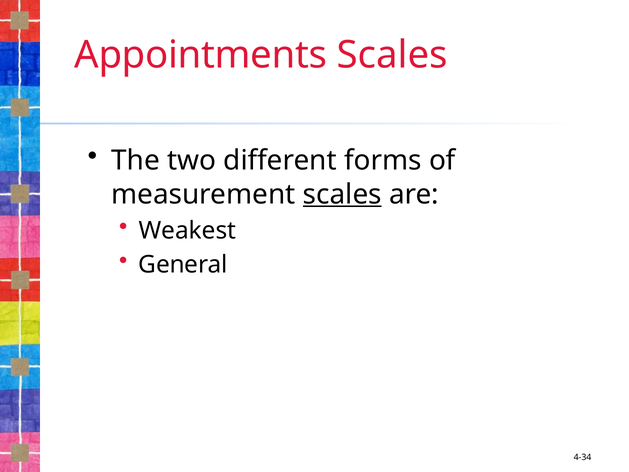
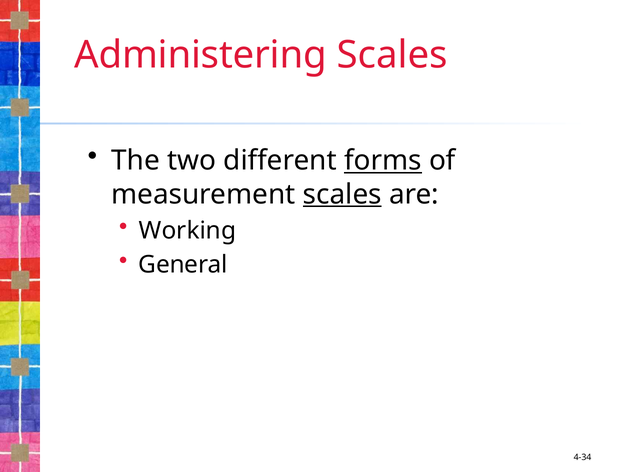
Appointments: Appointments -> Administering (201, 55)
forms underline: none -> present (383, 161)
Weakest: Weakest -> Working (187, 230)
